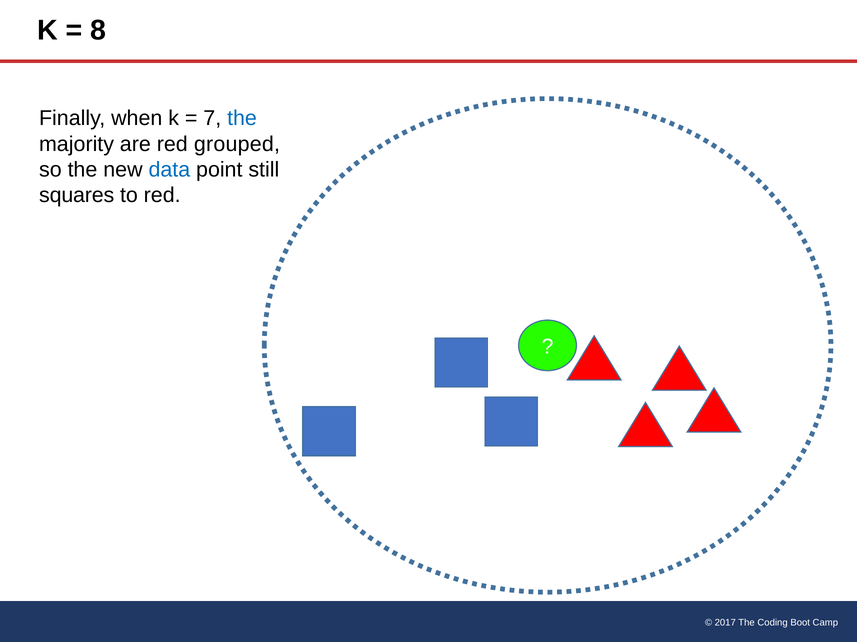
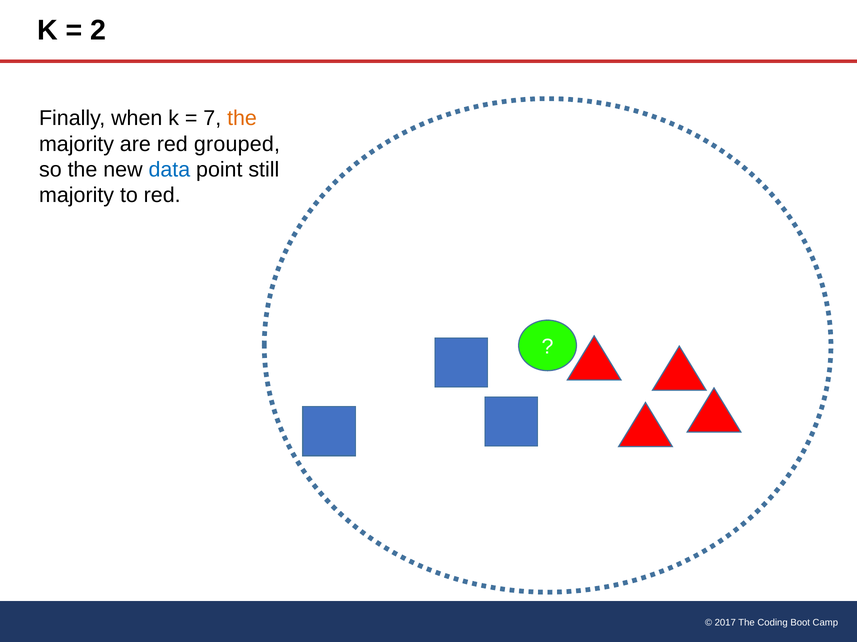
8: 8 -> 2 (98, 30)
the colour: blue -> orange (242, 119)
squares: squares -> majority (77, 196)
